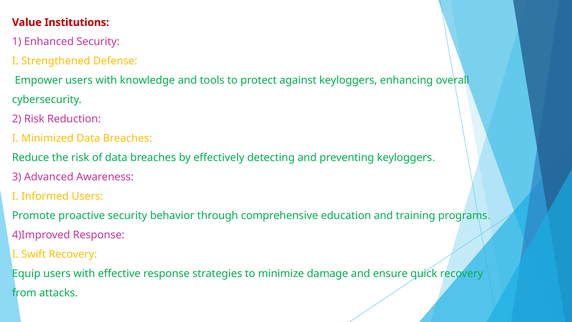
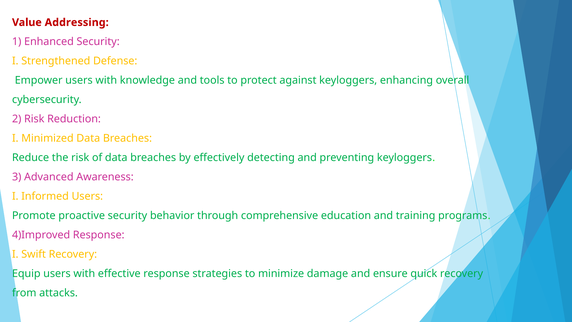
Institutions: Institutions -> Addressing (77, 22)
